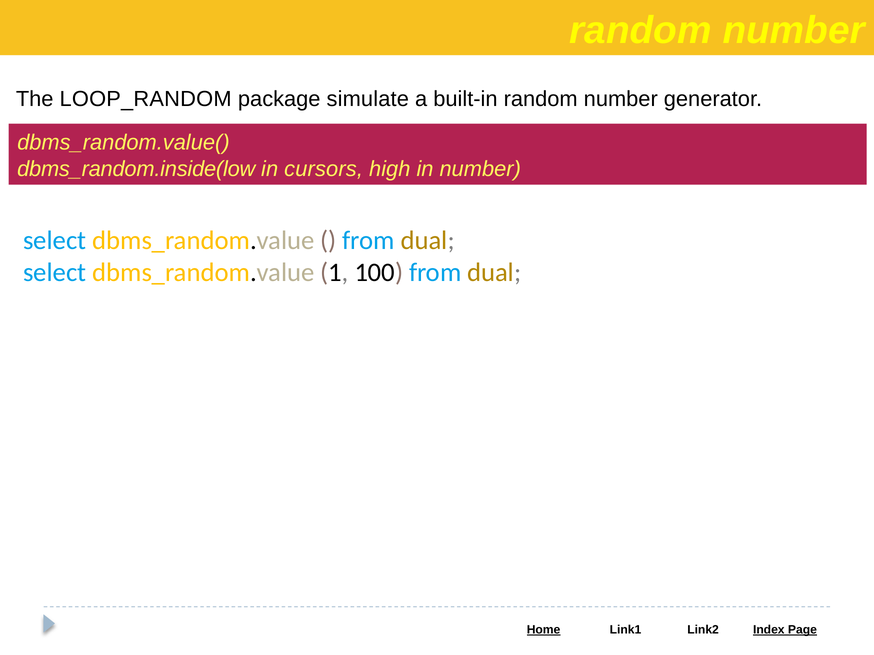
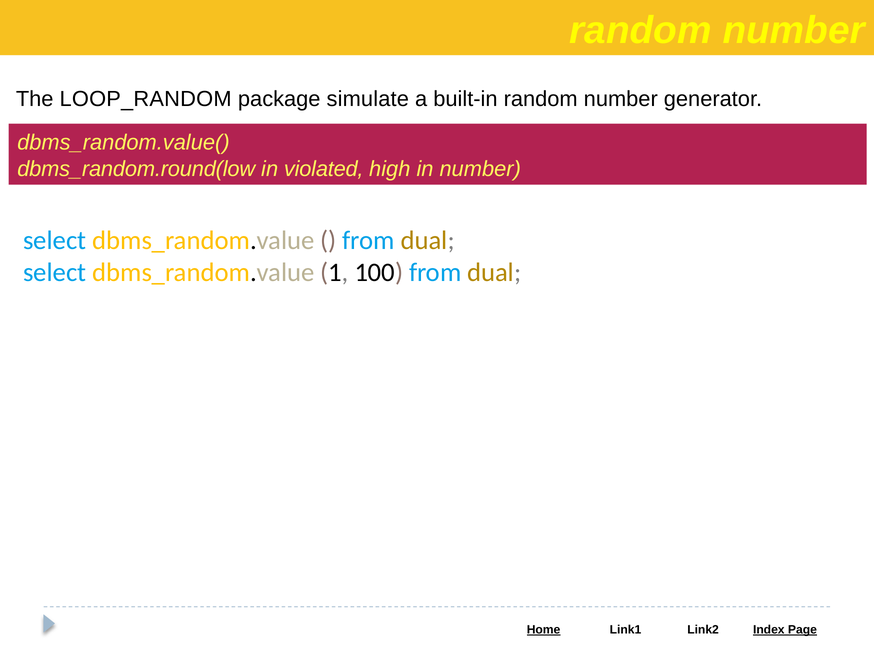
dbms_random.inside(low: dbms_random.inside(low -> dbms_random.round(low (136, 169)
cursors: cursors -> violated (324, 169)
